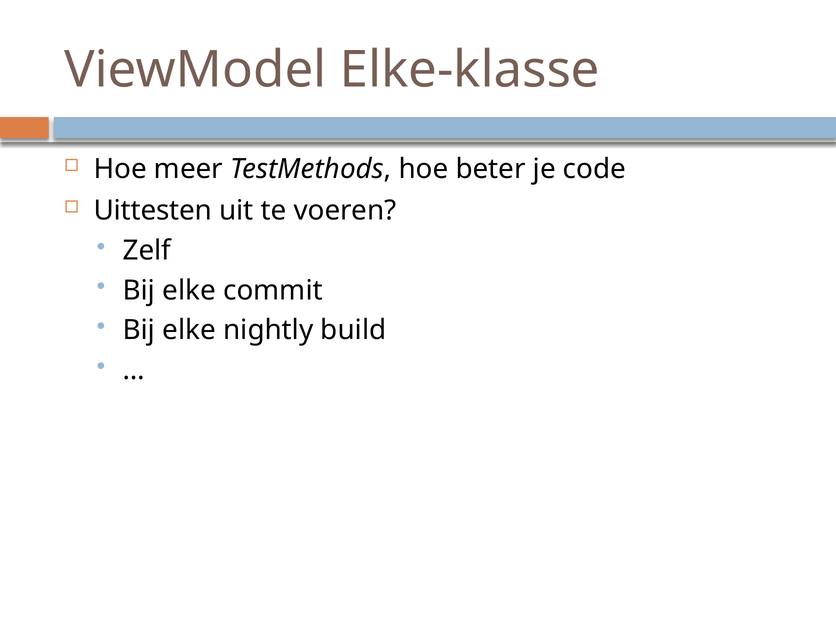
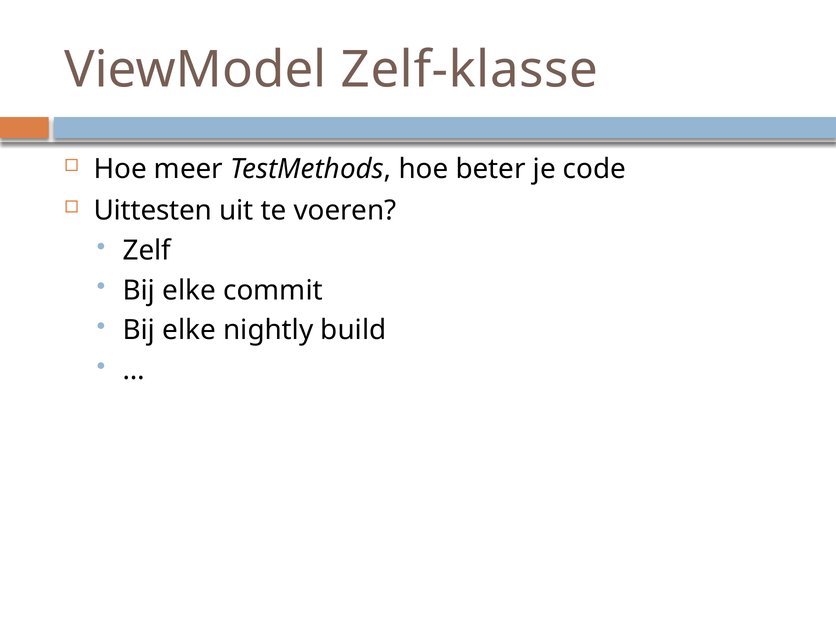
Elke-klasse: Elke-klasse -> Zelf-klasse (469, 70)
